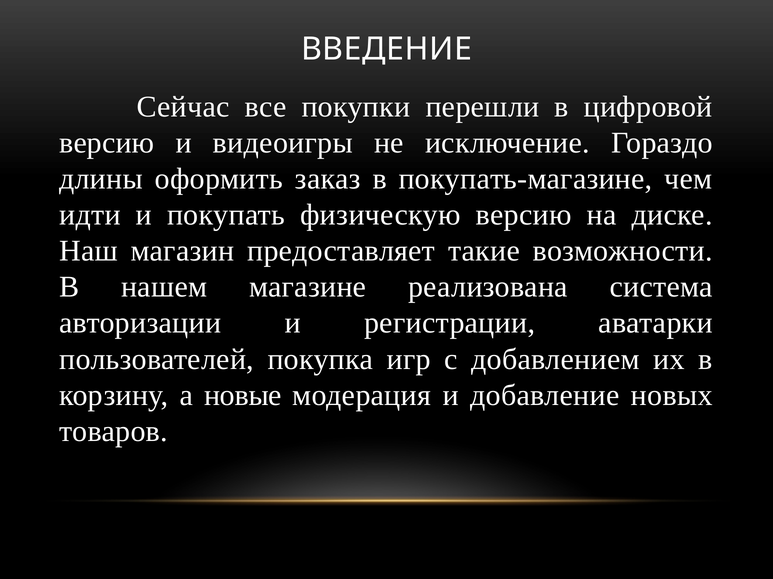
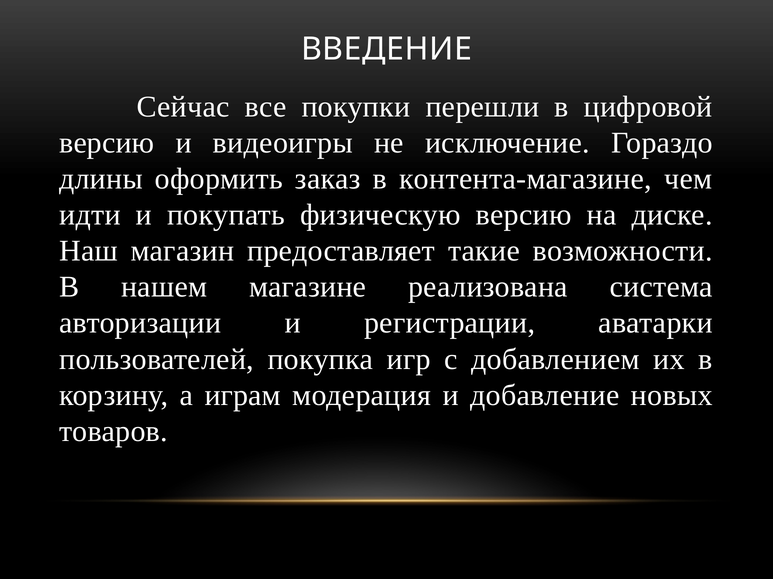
покупать-магазине: покупать-магазине -> контента-магазине (525, 179)
новые: новые -> играм (243, 396)
